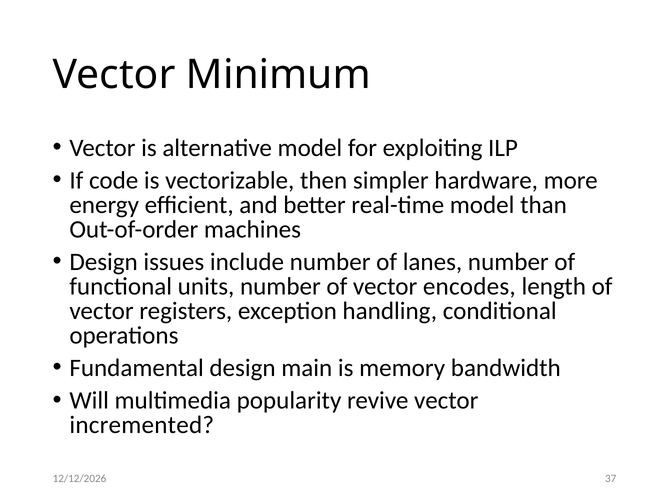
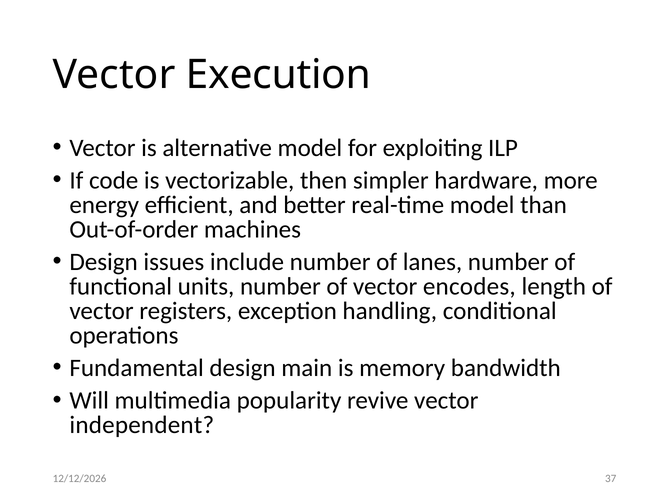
Minimum: Minimum -> Execution (279, 75)
incremented: incremented -> independent (142, 426)
